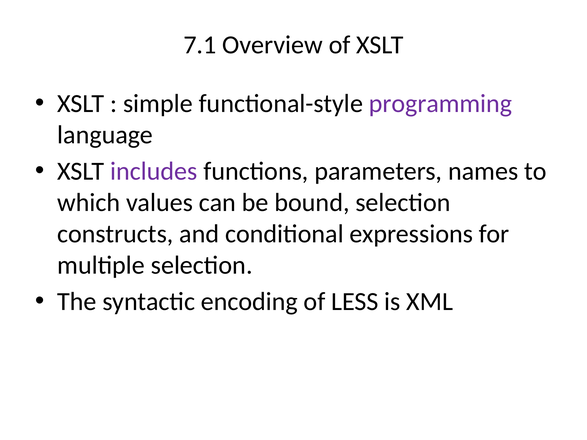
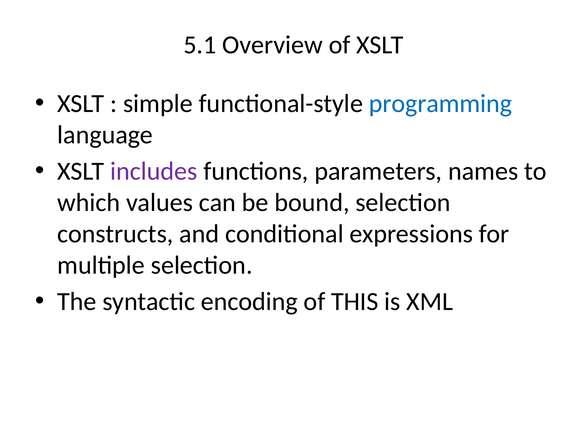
7.1: 7.1 -> 5.1 (200, 45)
programming colour: purple -> blue (440, 104)
LESS: LESS -> THIS (355, 302)
